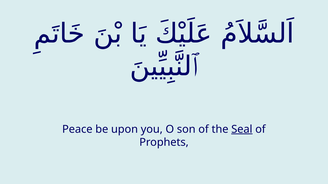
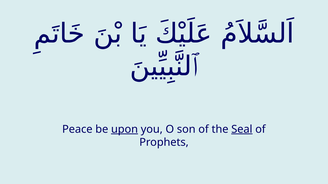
upon underline: none -> present (125, 130)
